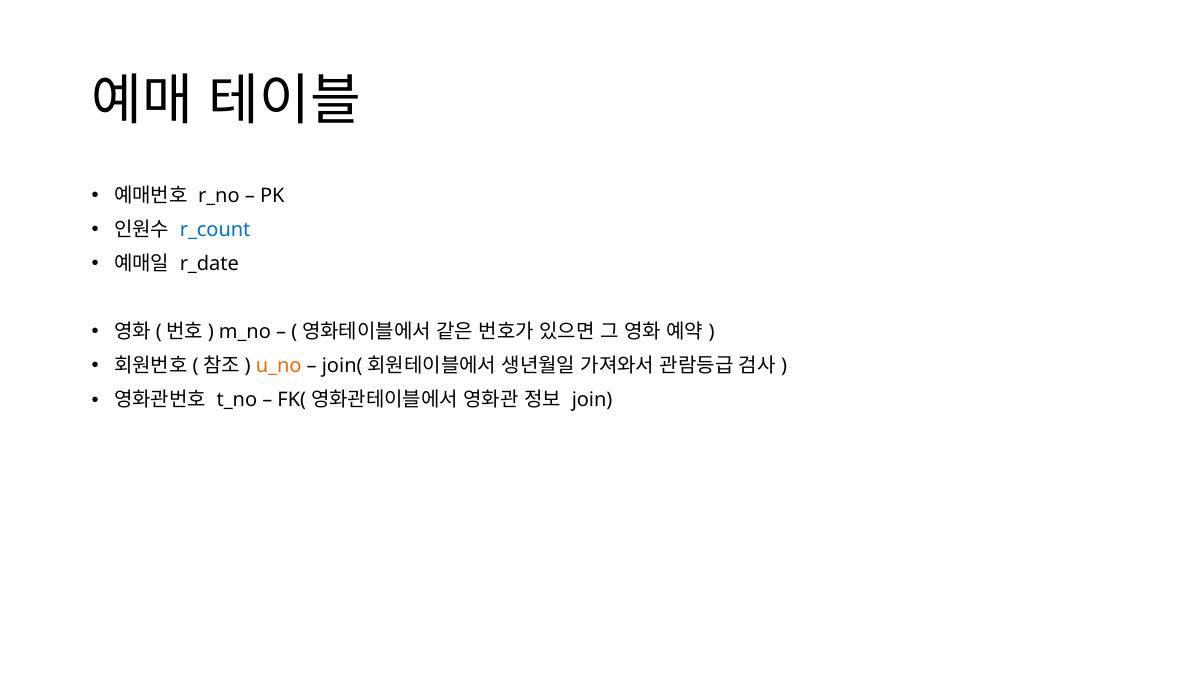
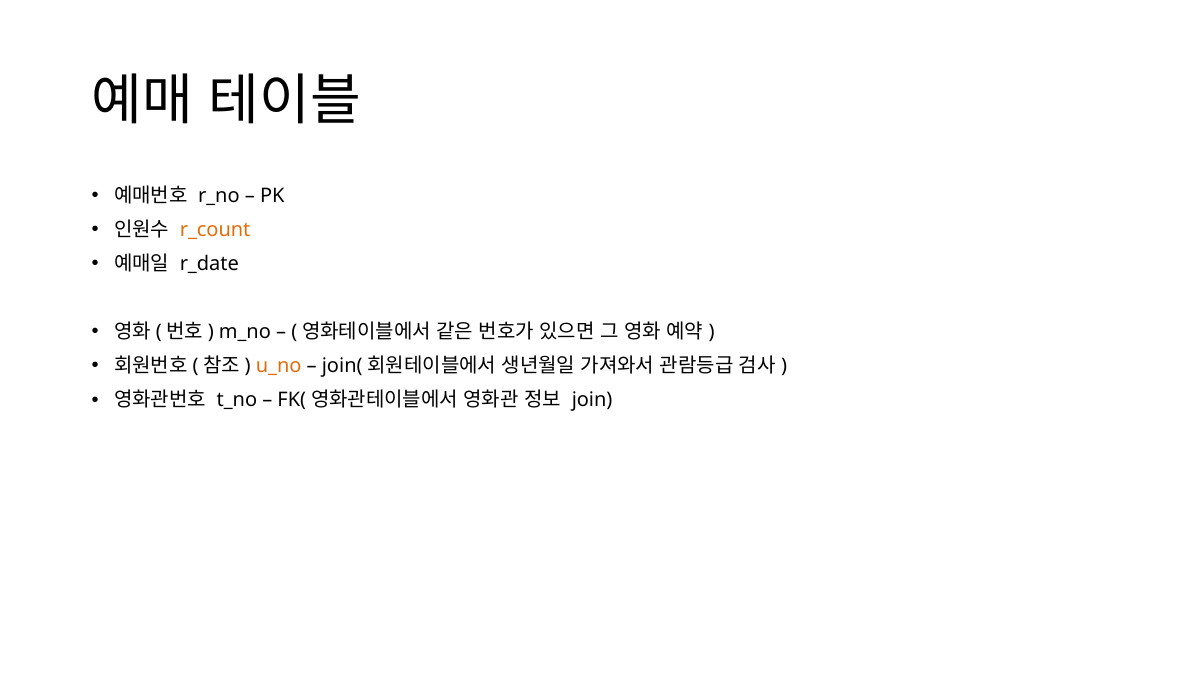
r_count colour: blue -> orange (215, 229)
